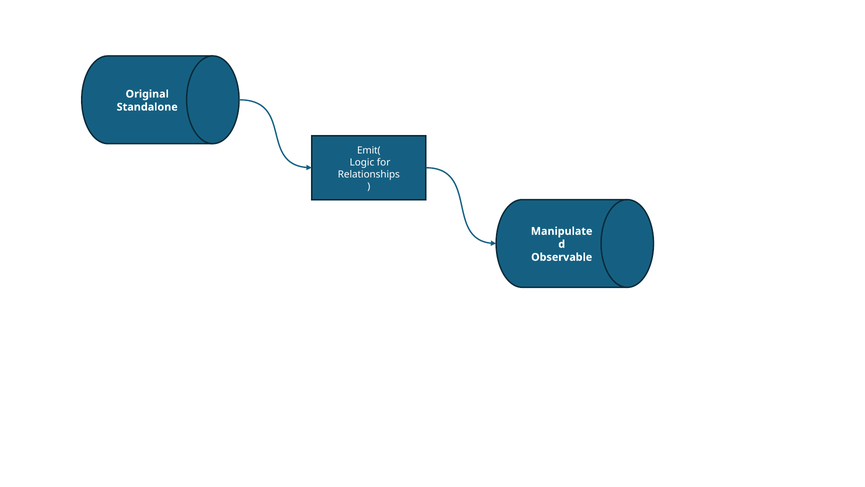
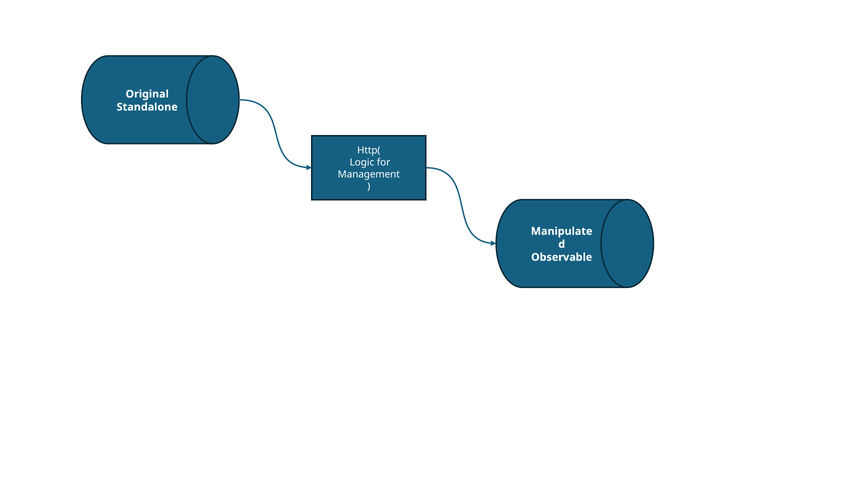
Emit(: Emit( -> Http( (369, 150)
Relationships: Relationships -> Management (369, 174)
